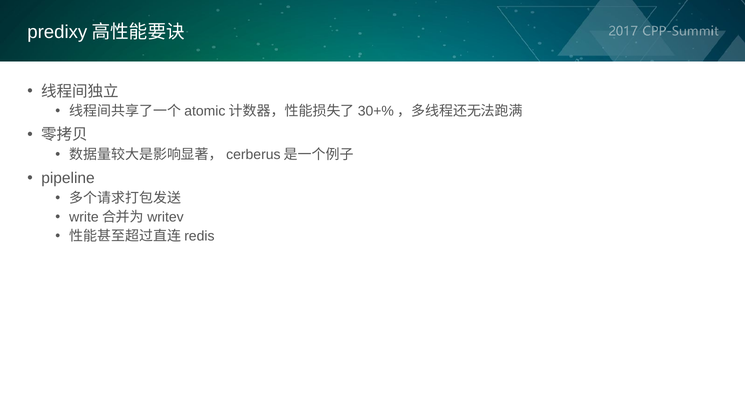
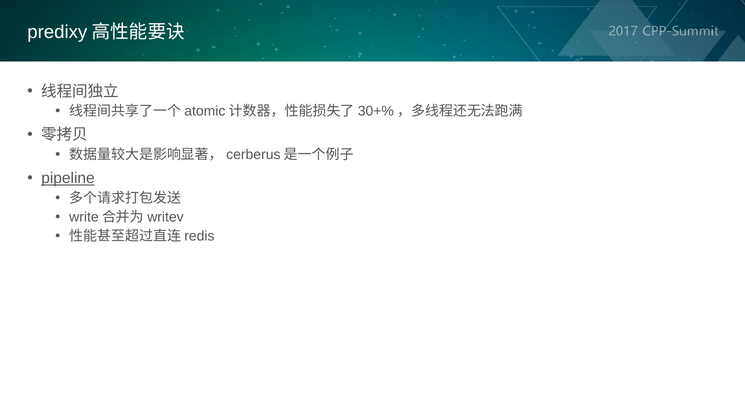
pipeline underline: none -> present (68, 178)
